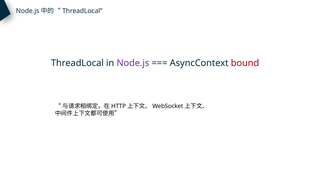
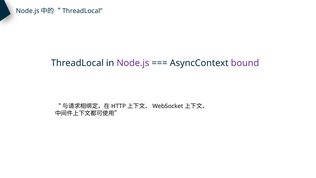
bound colour: red -> purple (245, 63)
